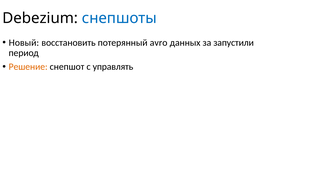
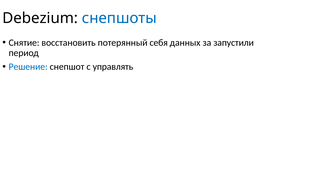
Новый: Новый -> Снятие (24, 43)
avro: avro -> себя (159, 43)
Решение colour: orange -> blue (28, 67)
